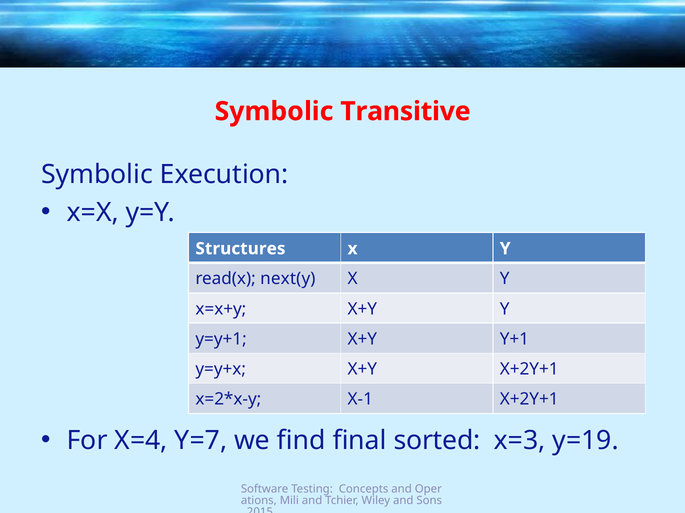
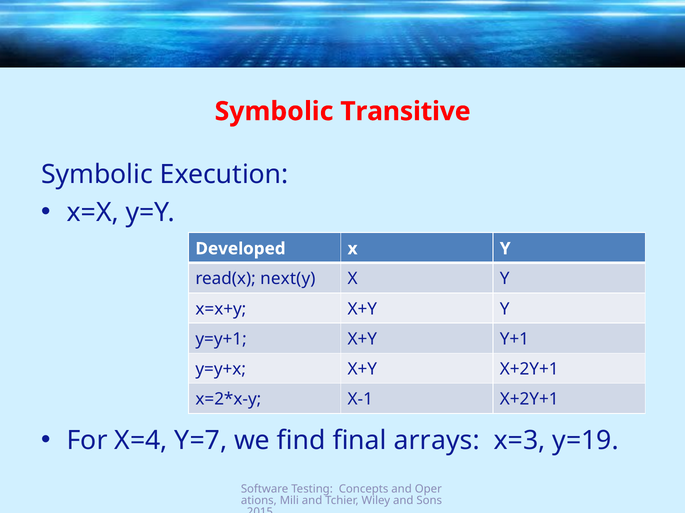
Structures: Structures -> Developed (241, 249)
sorted: sorted -> arrays (437, 441)
